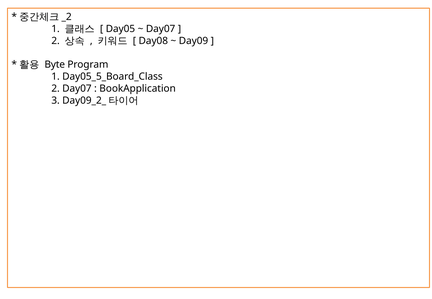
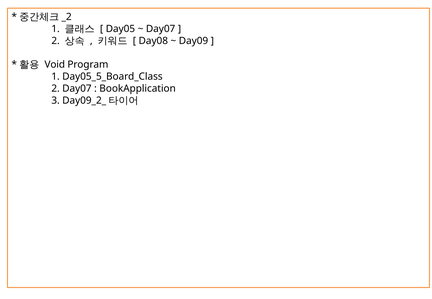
Byte: Byte -> Void (55, 65)
